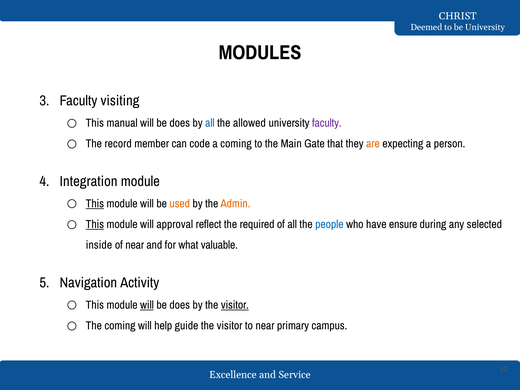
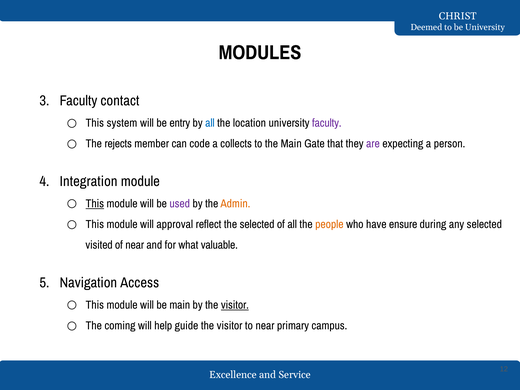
visiting: visiting -> contact (120, 101)
manual: manual -> system (122, 123)
does: does -> entry (180, 123)
allowed: allowed -> location (249, 123)
record: record -> rejects (118, 144)
a coming: coming -> collects (236, 144)
are colour: orange -> purple (373, 144)
used colour: orange -> purple (180, 204)
This underline: present -> none (95, 224)
the required: required -> selected (257, 224)
people colour: blue -> orange (329, 224)
inside: inside -> visited (99, 245)
Activity: Activity -> Access (140, 283)
will underline: present -> none (147, 305)
does: does -> main (180, 305)
